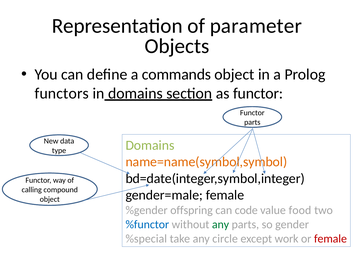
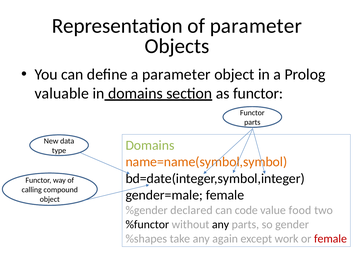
a commands: commands -> parameter (176, 74)
functors: functors -> valuable (62, 93)
offspring: offspring -> declared (191, 210)
%functor colour: blue -> black (147, 224)
any colour: green -> black (221, 224)
%special: %special -> %shapes (146, 238)
circle: circle -> again (225, 238)
